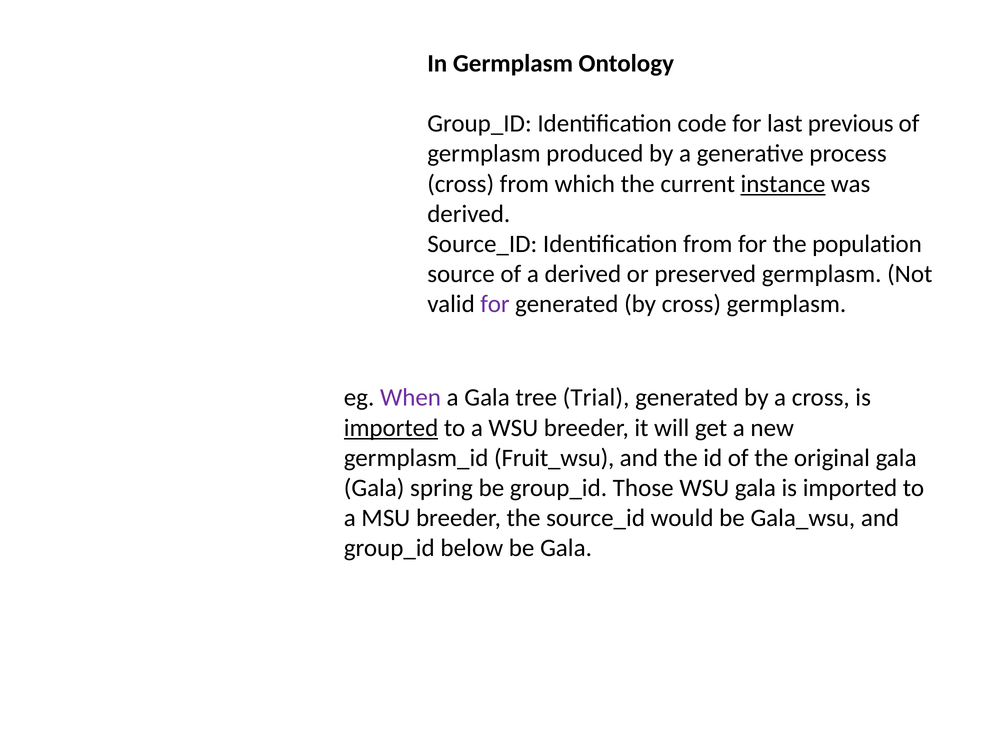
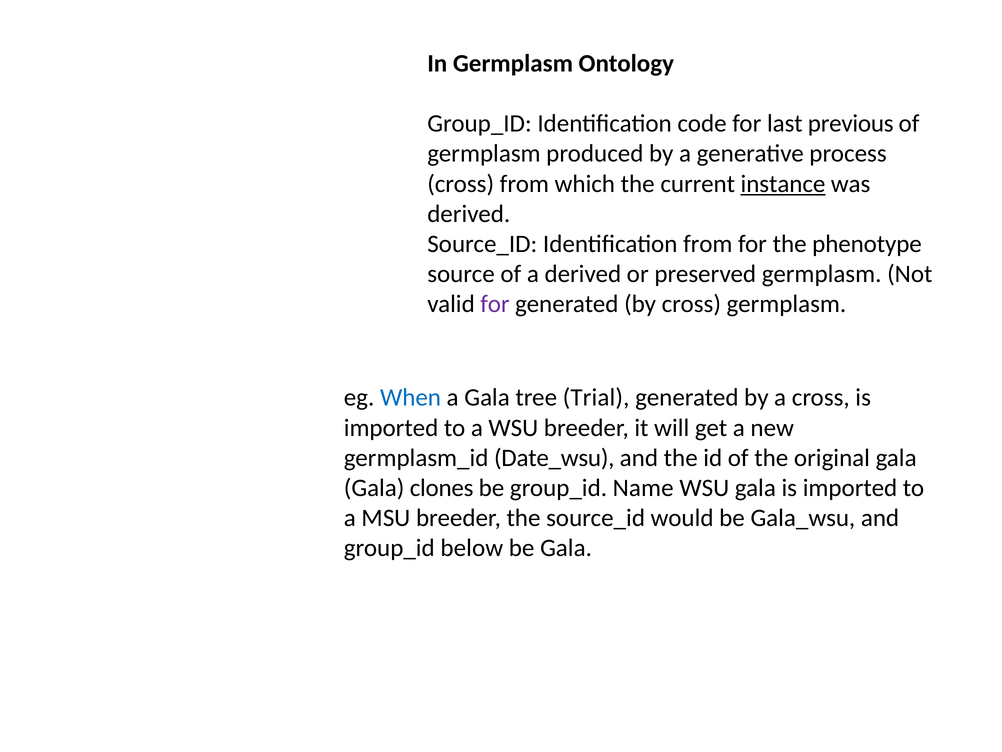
population: population -> phenotype (867, 244)
When colour: purple -> blue (410, 397)
imported underline: present -> none (391, 427)
Fruit_wsu: Fruit_wsu -> Date_wsu (554, 458)
spring: spring -> clones (442, 488)
Those: Those -> Name (643, 488)
